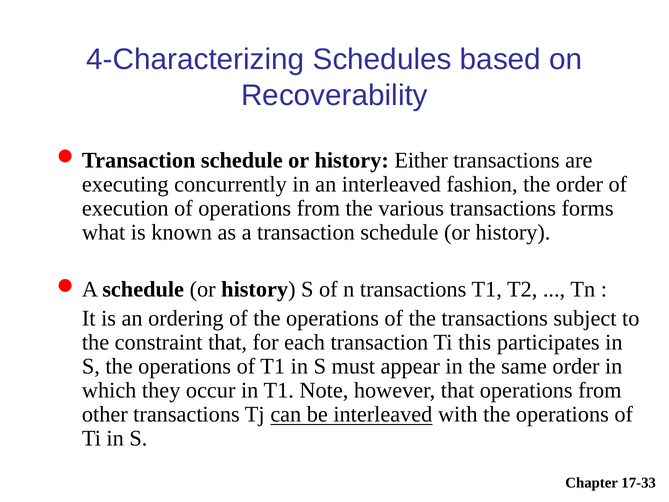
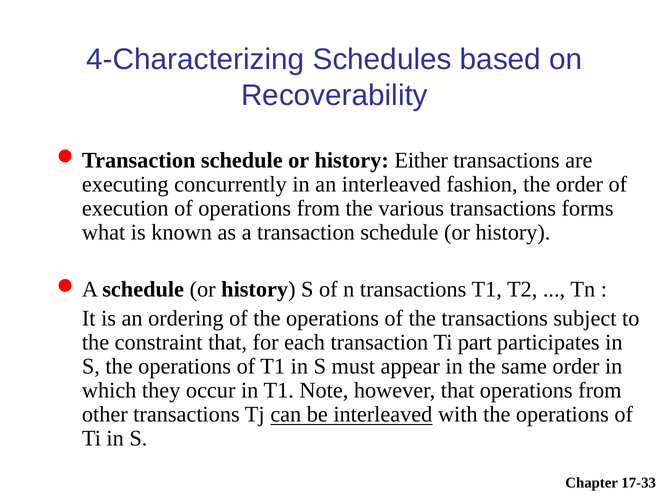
this: this -> part (475, 342)
